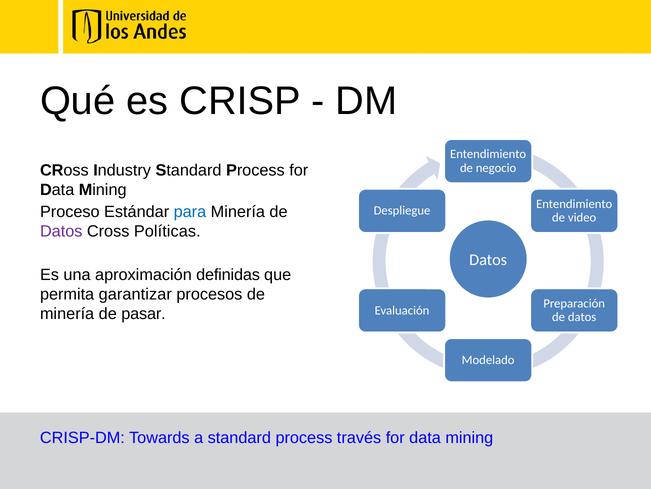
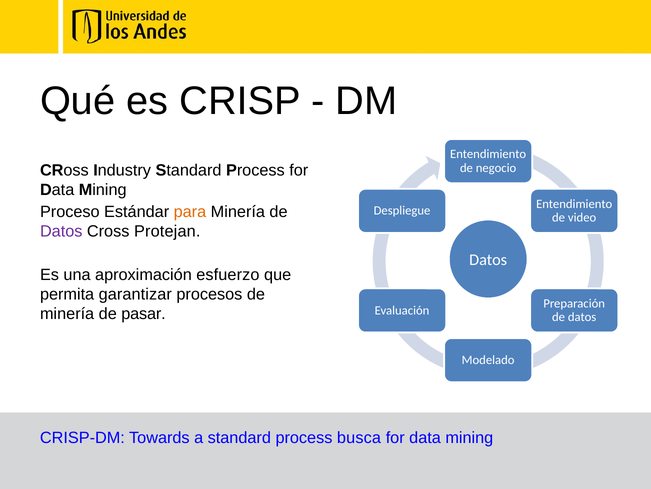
para colour: blue -> orange (190, 211)
Políticas: Políticas -> Protejan (167, 231)
definidas: definidas -> esfuerzo (228, 274)
través: través -> busca (359, 437)
